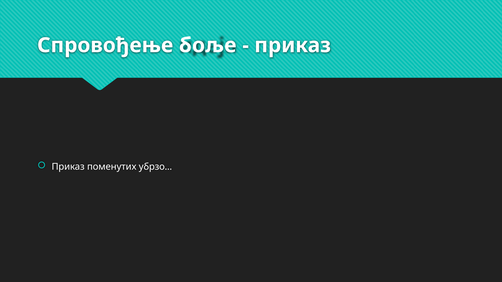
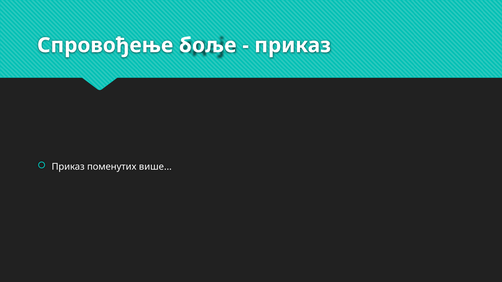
убрзо: убрзо -> више (155, 167)
